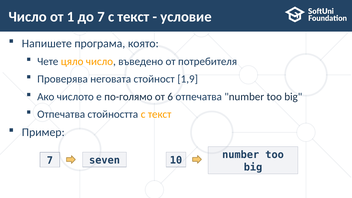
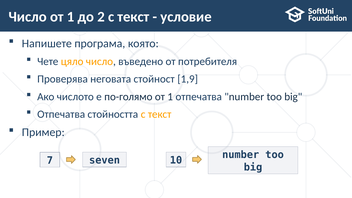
до 7: 7 -> 2 (101, 17)
по-голямо от 6: 6 -> 1 (170, 97)
